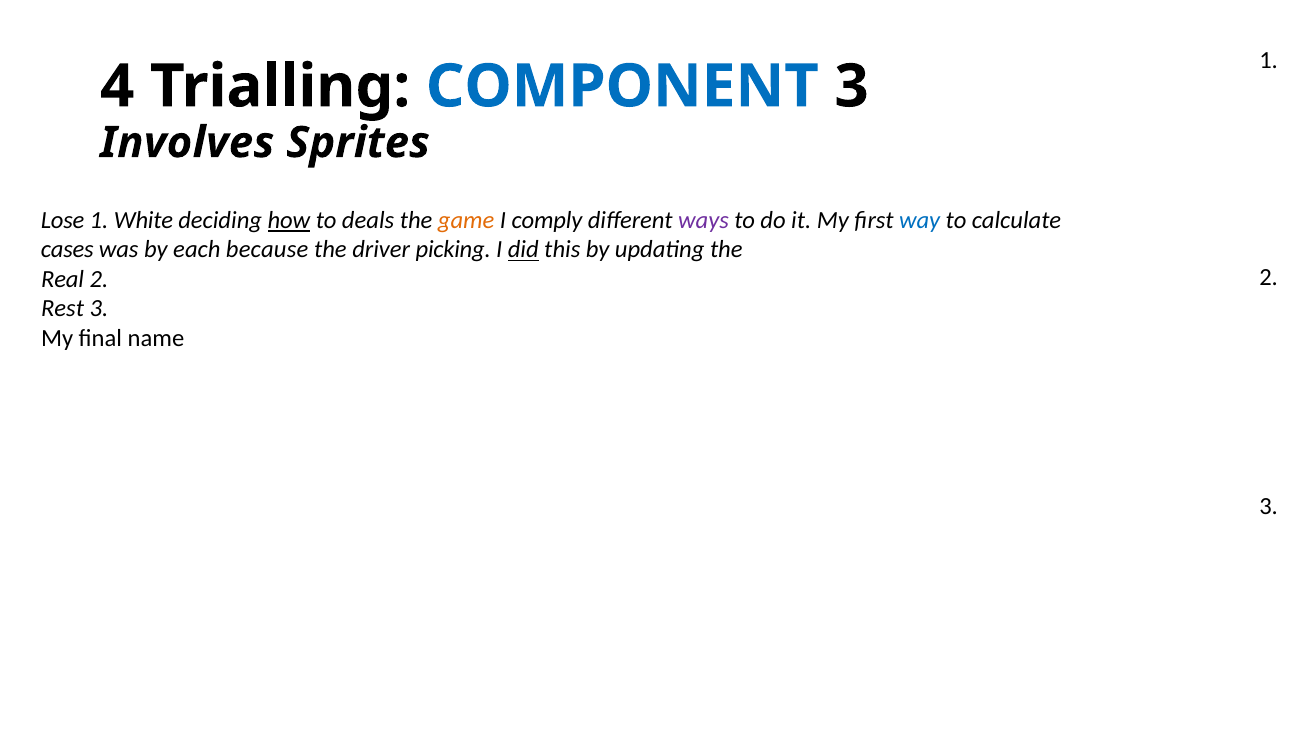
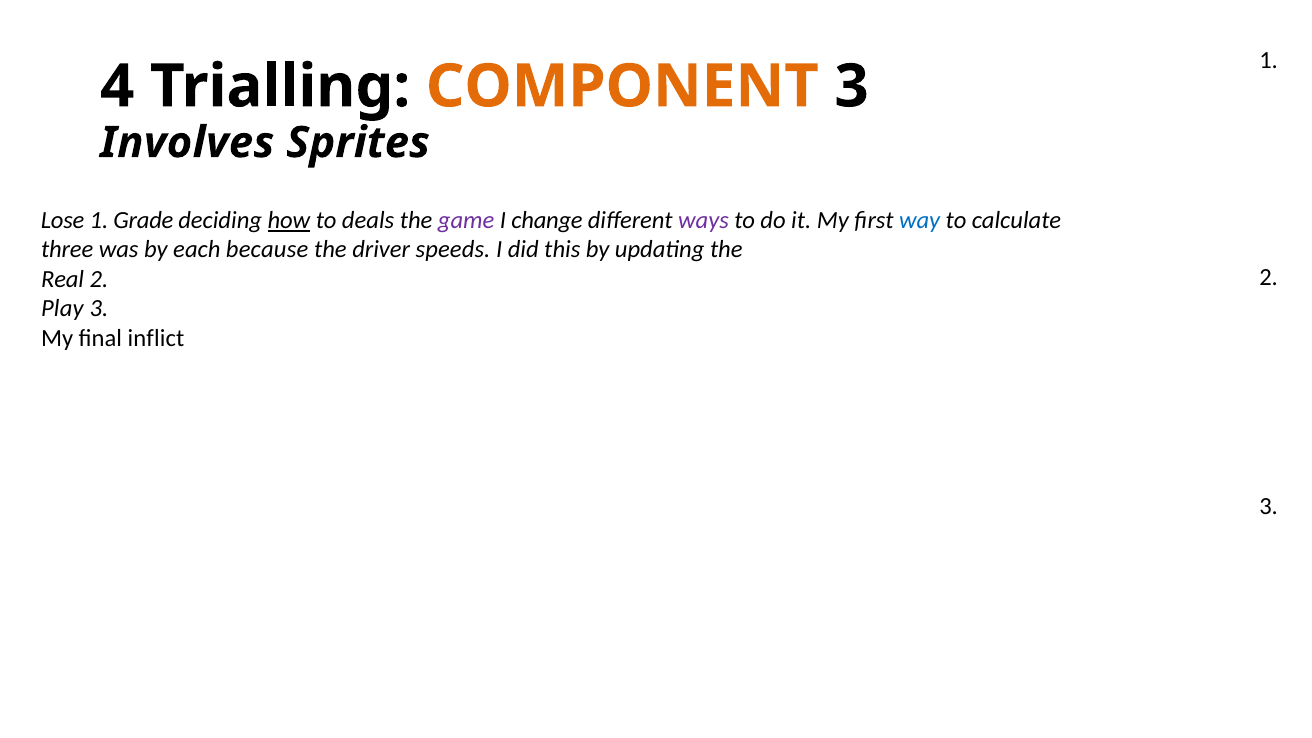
COMPONENT colour: blue -> orange (622, 87)
White: White -> Grade (143, 220)
game colour: orange -> purple (466, 220)
comply: comply -> change (547, 220)
cases: cases -> three (67, 250)
picking: picking -> speeds (453, 250)
did underline: present -> none (523, 250)
Rest: Rest -> Play (62, 309)
name: name -> inflict (156, 338)
